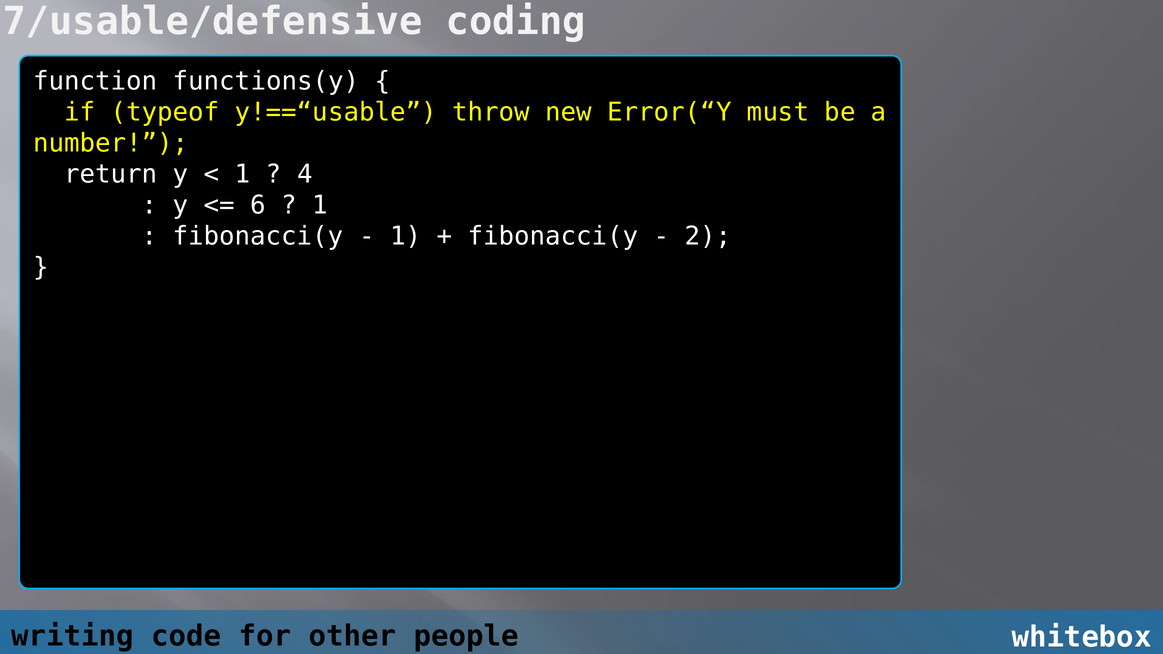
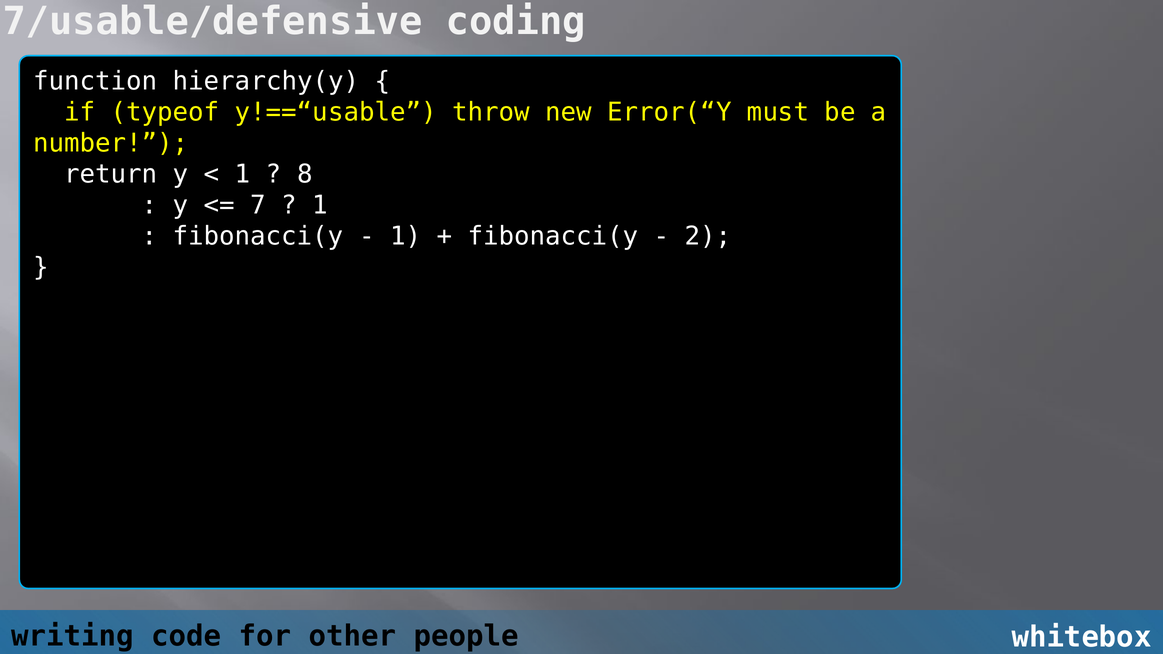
functions(y: functions(y -> hierarchy(y (266, 81)
4: 4 -> 8 (305, 174)
6: 6 -> 7 (258, 205)
